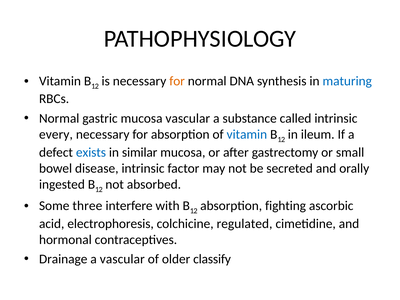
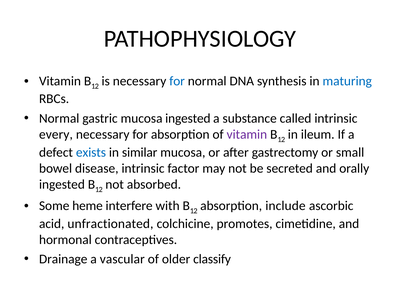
for colour: orange -> blue (177, 81)
mucosa vascular: vascular -> ingested (188, 118)
vitamin colour: blue -> purple (247, 134)
three: three -> heme (88, 206)
fighting: fighting -> include (285, 206)
electrophoresis: electrophoresis -> unfractionated (110, 224)
regulated: regulated -> promotes (245, 224)
